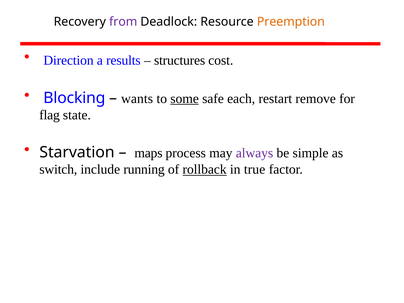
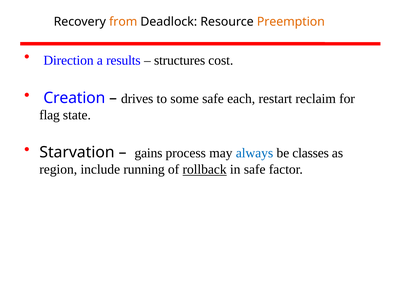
from colour: purple -> orange (123, 22)
Blocking: Blocking -> Creation (74, 98)
wants: wants -> drives (137, 99)
some underline: present -> none (185, 99)
remove: remove -> reclaim (316, 99)
maps: maps -> gains (148, 153)
always colour: purple -> blue (255, 153)
simple: simple -> classes (311, 153)
switch: switch -> region (58, 170)
in true: true -> safe (255, 170)
